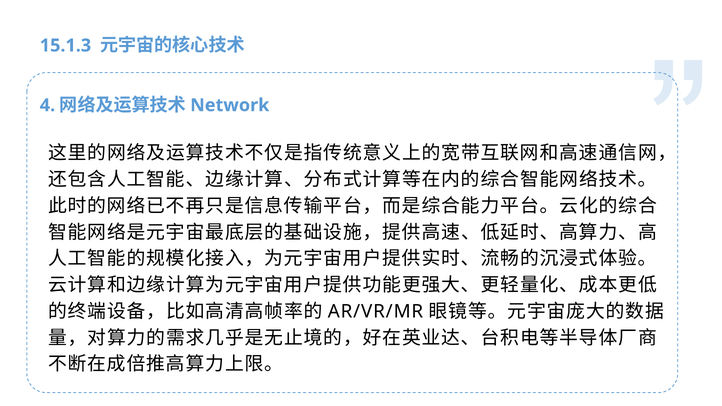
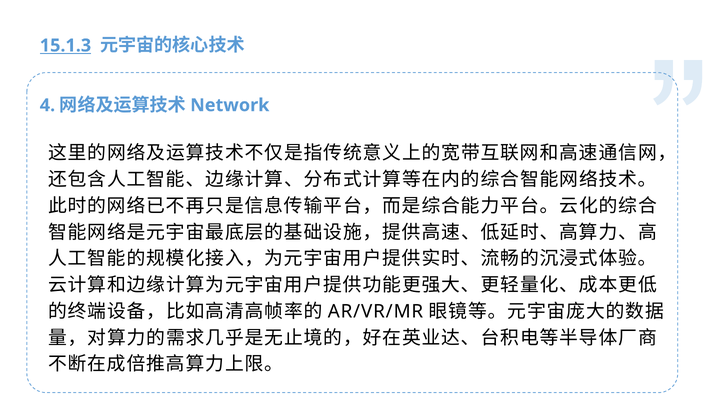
15.1.3 underline: none -> present (65, 46)
